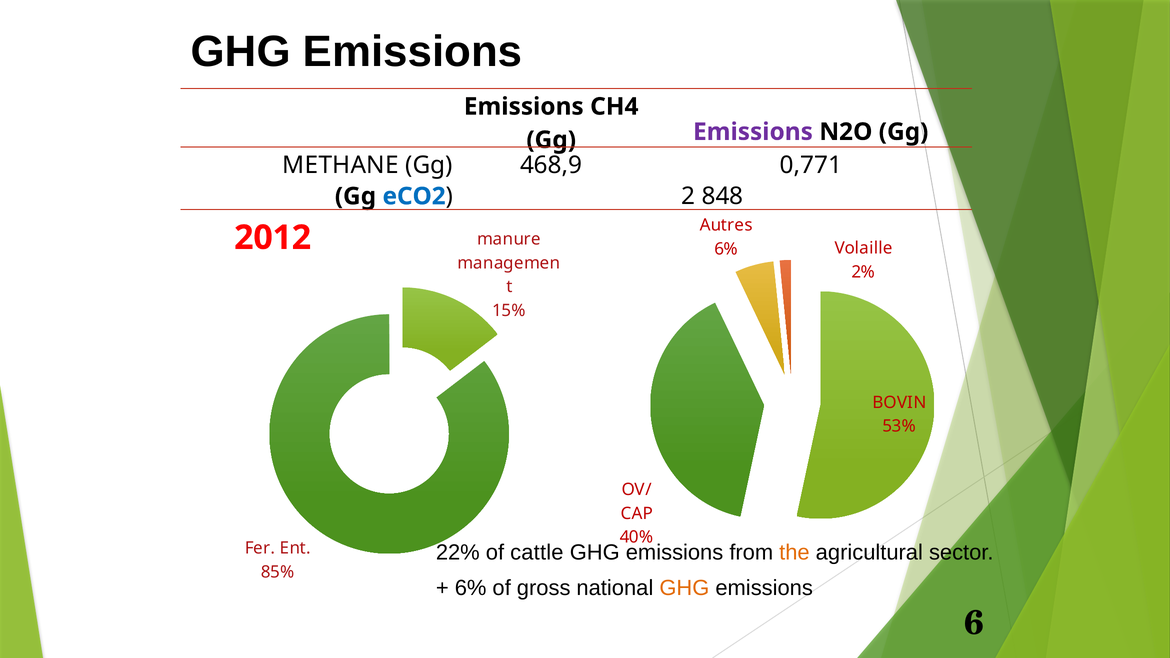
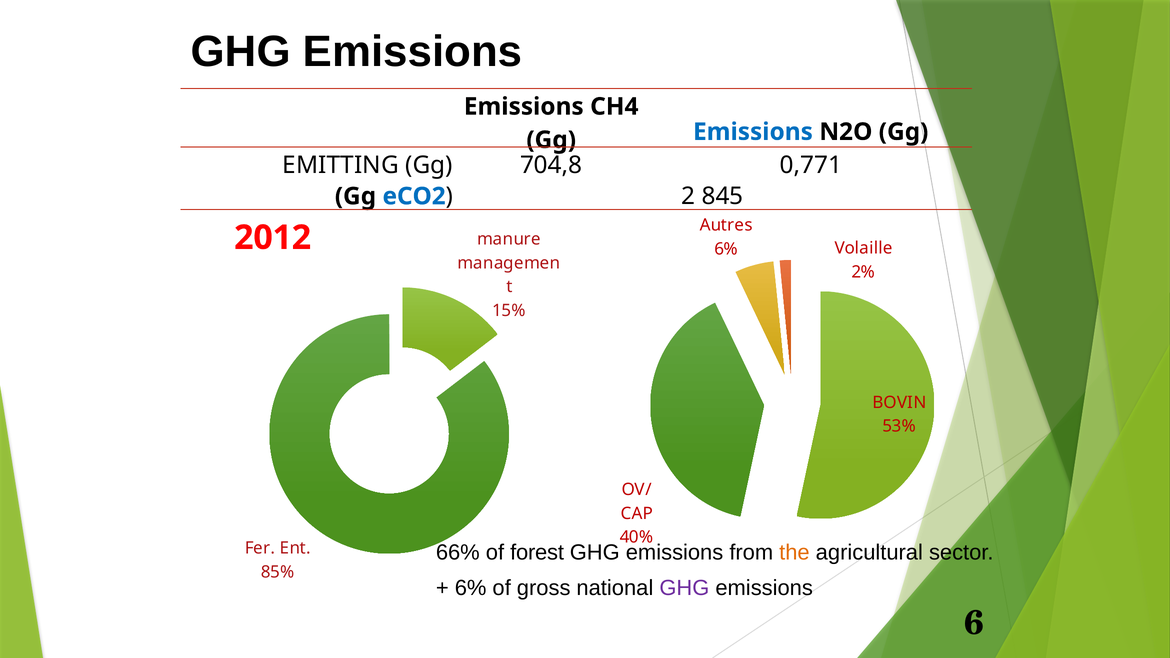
Emissions colour: purple -> blue (753, 132)
METHANE: METHANE -> EMITTING (341, 165)
468,9: 468,9 -> 704,8 (551, 165)
848: 848 -> 845 (723, 196)
22%: 22% -> 66% (458, 553)
cattle: cattle -> forest (537, 553)
GHG colour: orange -> purple (684, 588)
